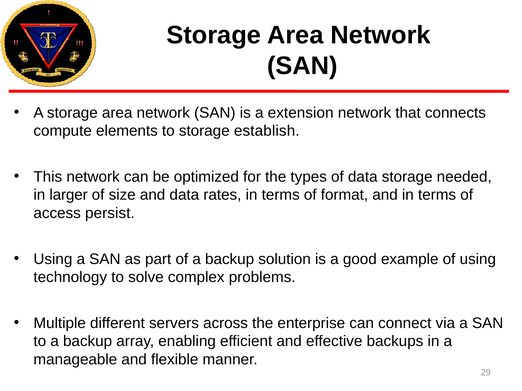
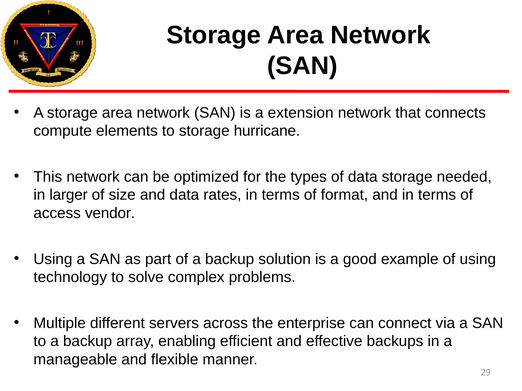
establish: establish -> hurricane (267, 131)
persist: persist -> vendor (110, 213)
